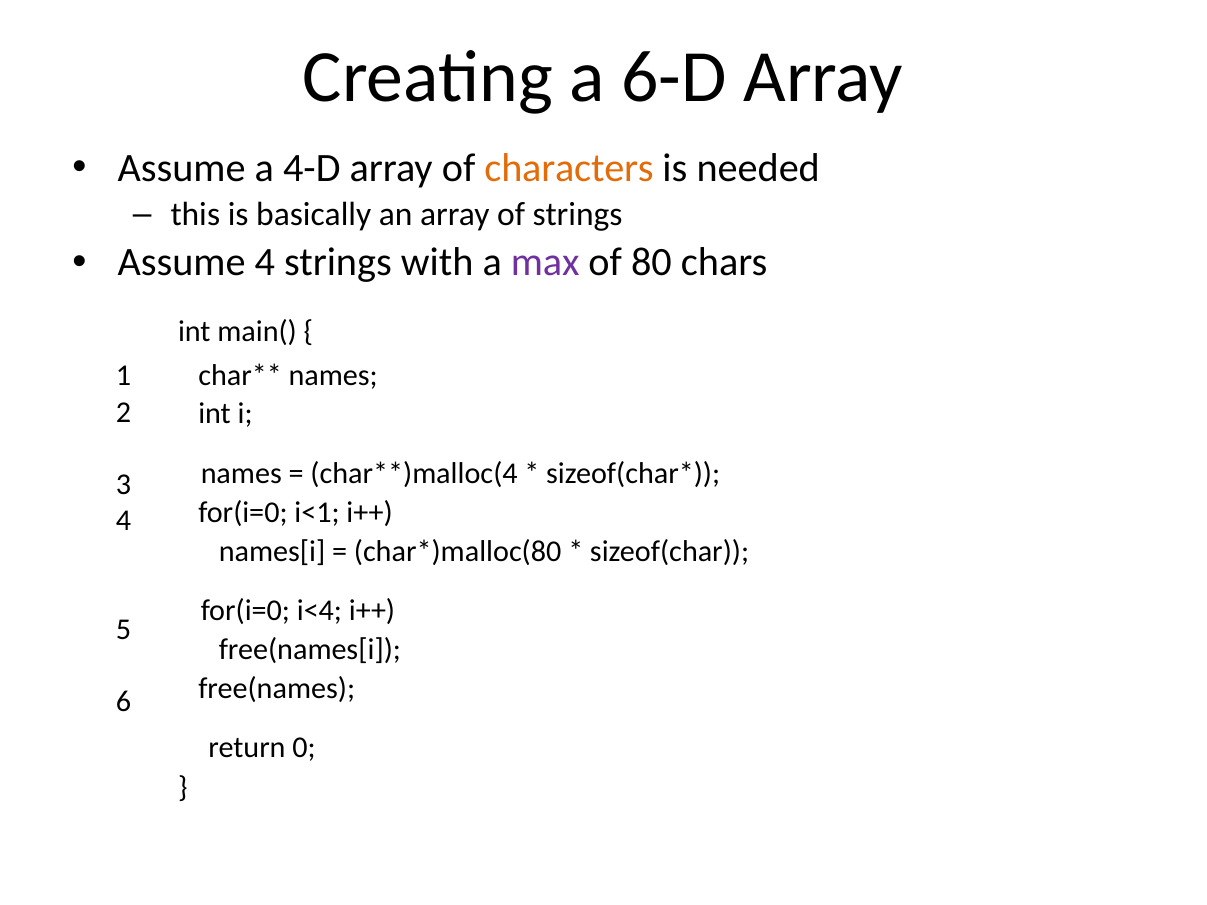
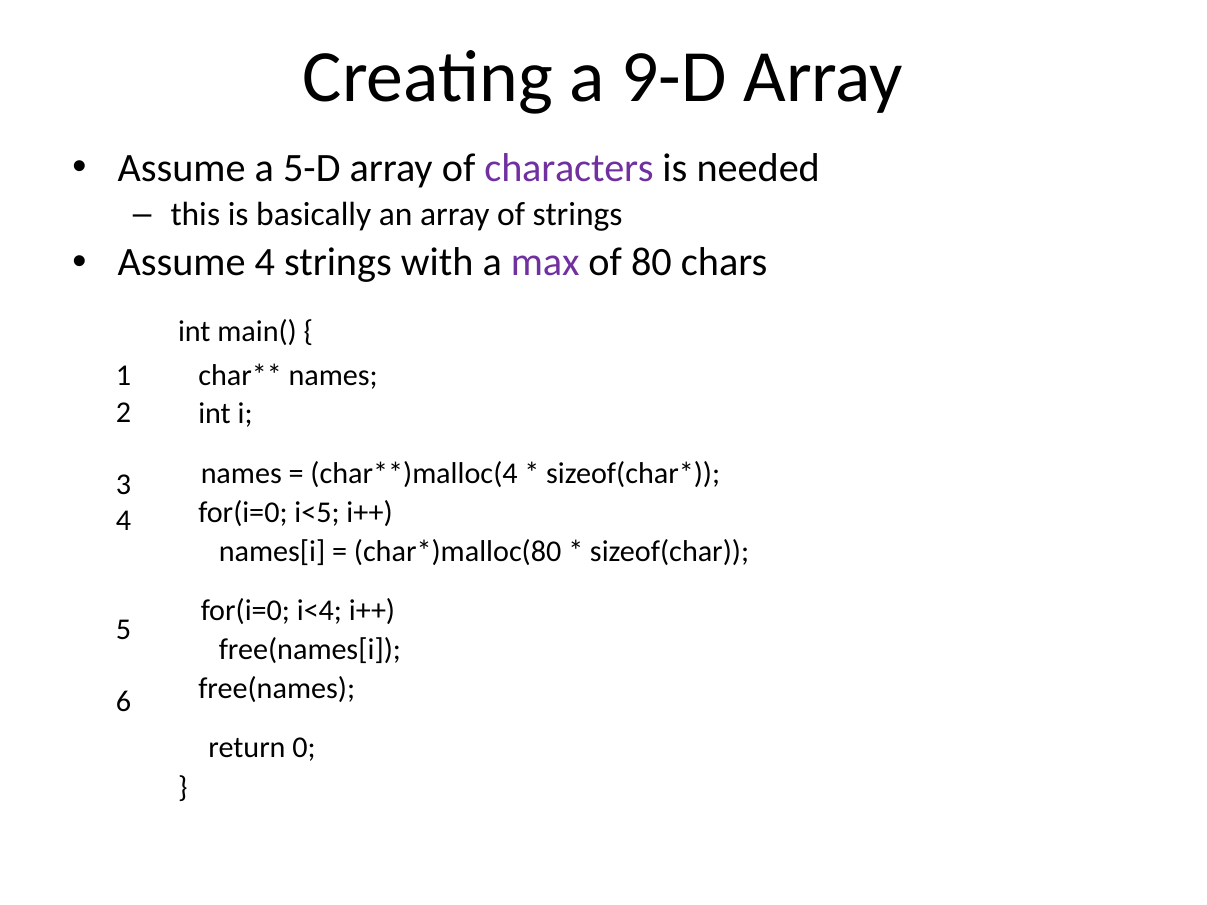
6-D: 6-D -> 9-D (674, 77)
4-D: 4-D -> 5-D (312, 168)
characters colour: orange -> purple (569, 168)
i<1: i<1 -> i<5 (317, 513)
